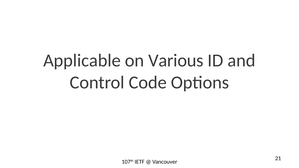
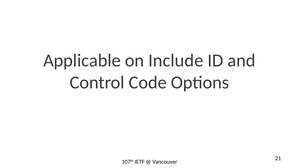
Various: Various -> Include (176, 61)
